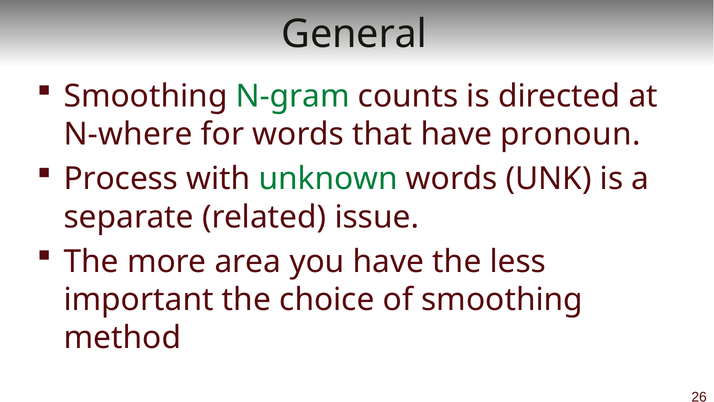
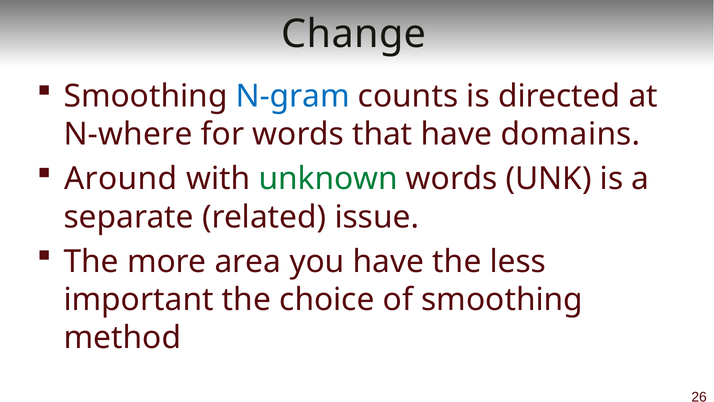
General: General -> Change (354, 34)
N-gram colour: green -> blue (293, 96)
pronoun: pronoun -> domains (570, 134)
Process: Process -> Around (121, 179)
